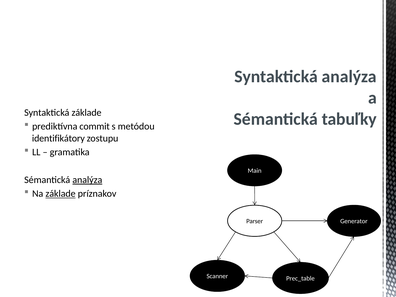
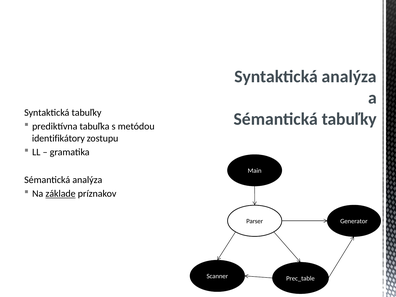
Syntaktická základe: základe -> tabuľky (86, 113)
commit: commit -> tabuľka (95, 126)
analýza underline: present -> none (87, 180)
